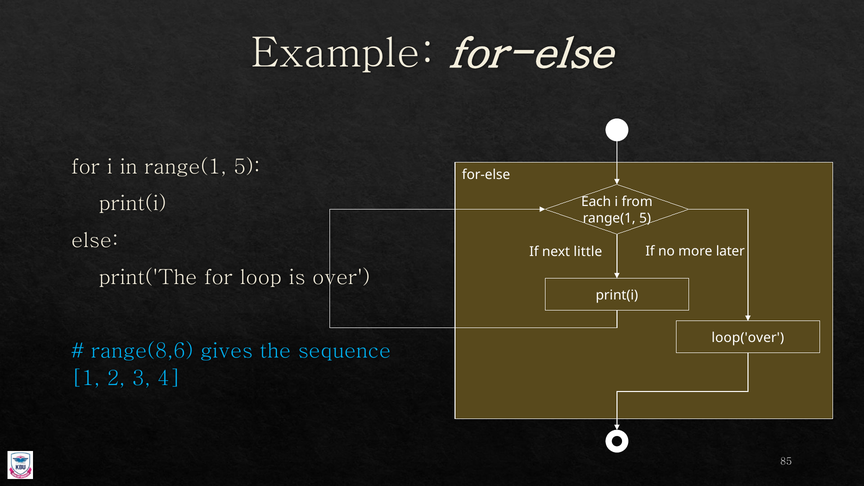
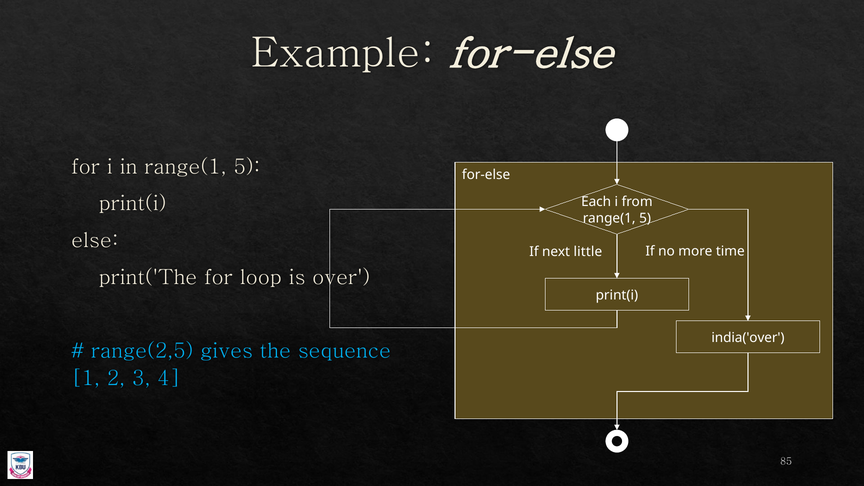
later: later -> time (730, 251)
loop('over: loop('over -> india('over (748, 338)
range(8,6: range(8,6 -> range(2,5 (142, 351)
